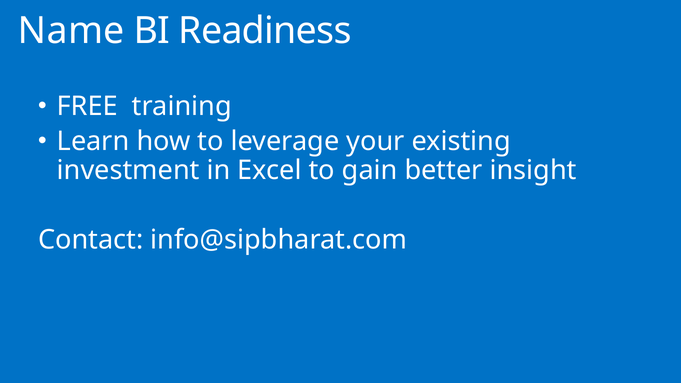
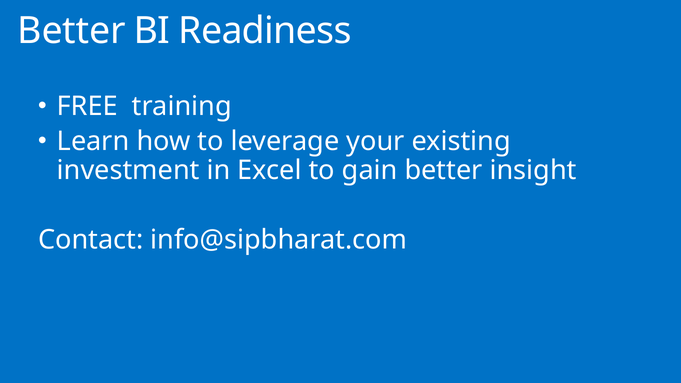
Name: Name -> Better (71, 31)
